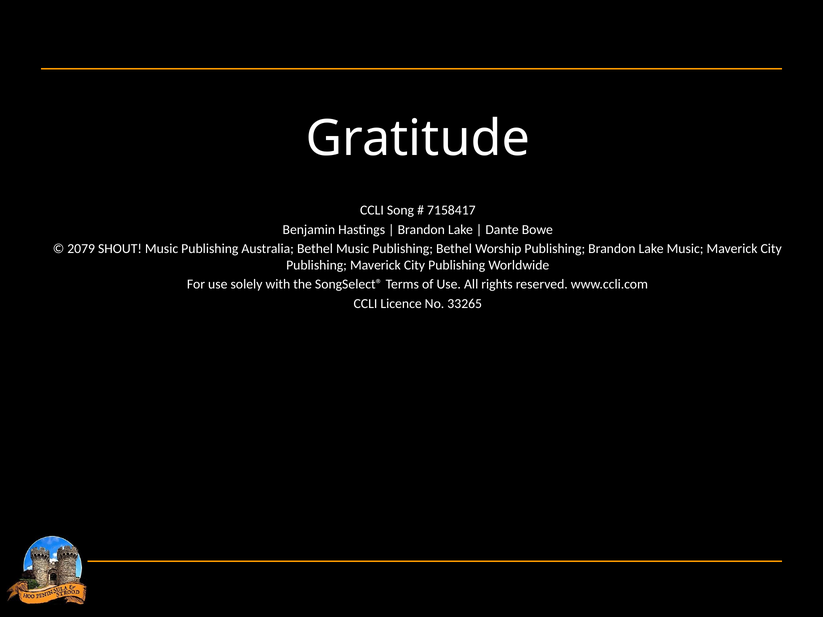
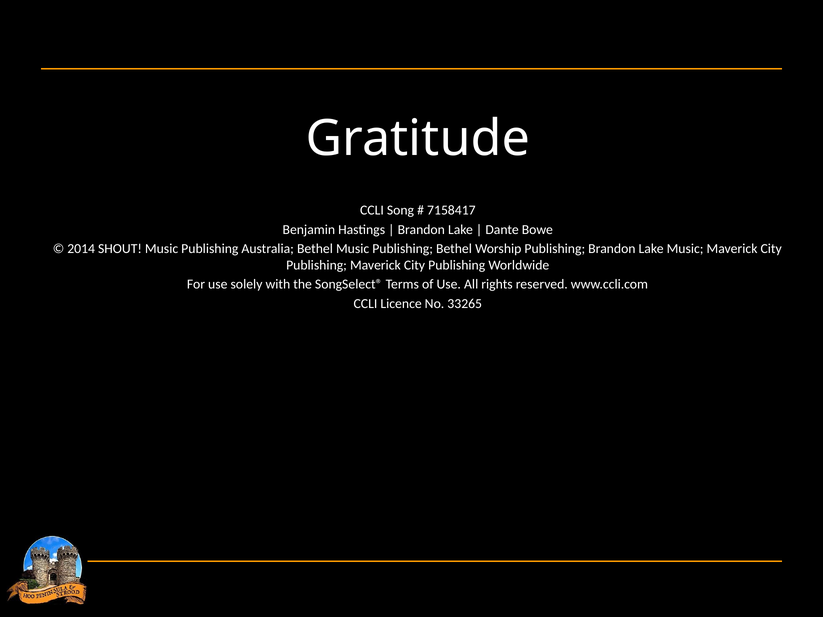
2079: 2079 -> 2014 (81, 249)
